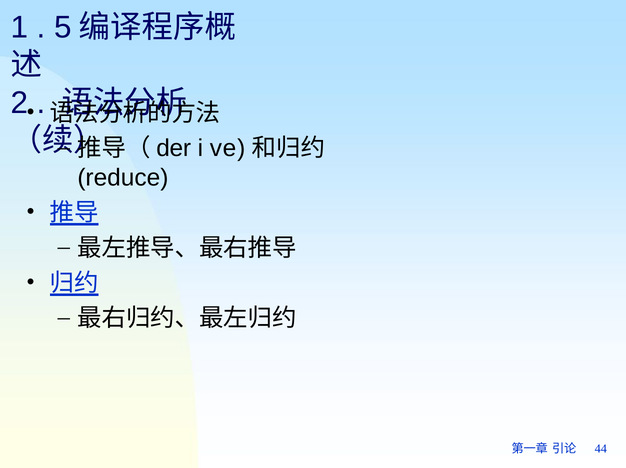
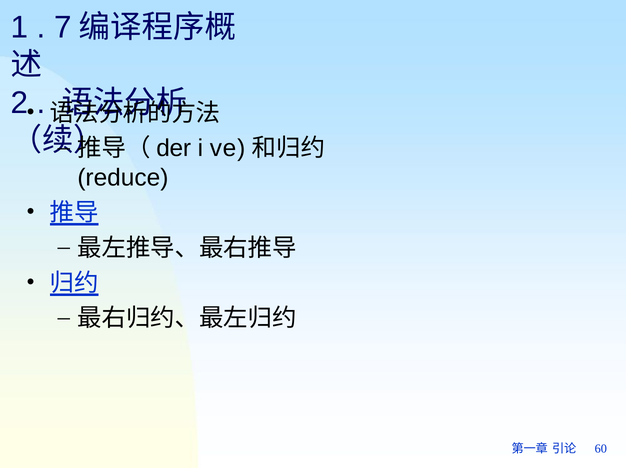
5: 5 -> 7 (63, 27)
44: 44 -> 60 (601, 449)
